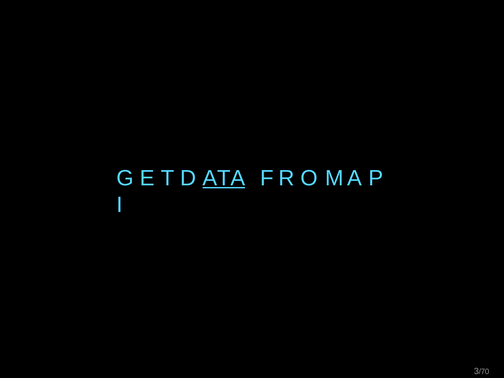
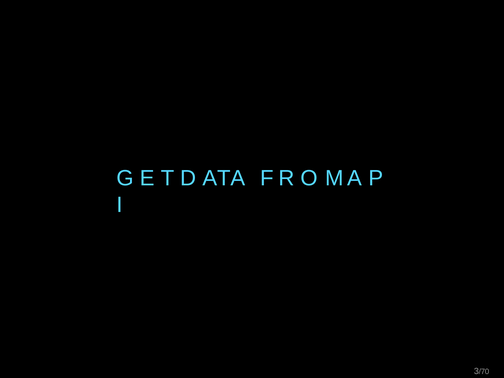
ATA underline: present -> none (224, 178)
